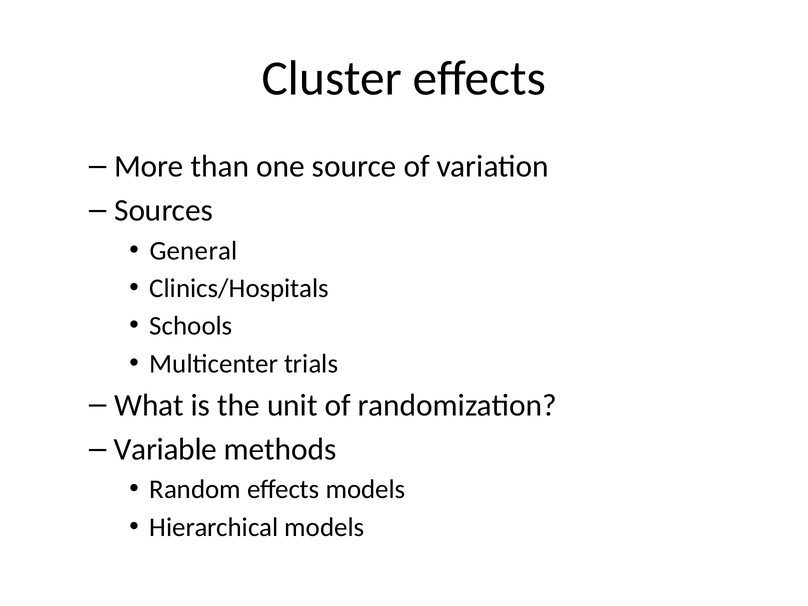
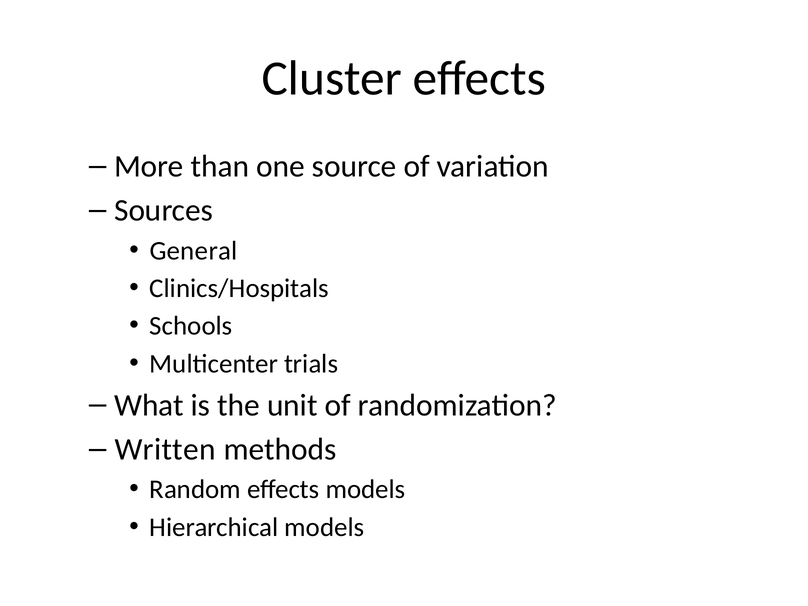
Variable: Variable -> Written (165, 449)
